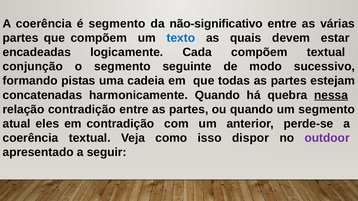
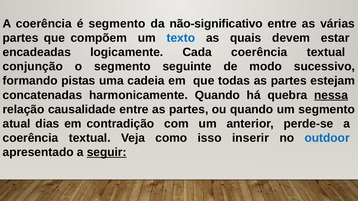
Cada compõem: compõem -> coerência (259, 52)
relação contradição: contradição -> causalidade (82, 110)
eles: eles -> dias (47, 124)
dispor: dispor -> inserir (251, 138)
outdoor colour: purple -> blue (327, 138)
seguir underline: none -> present (107, 153)
